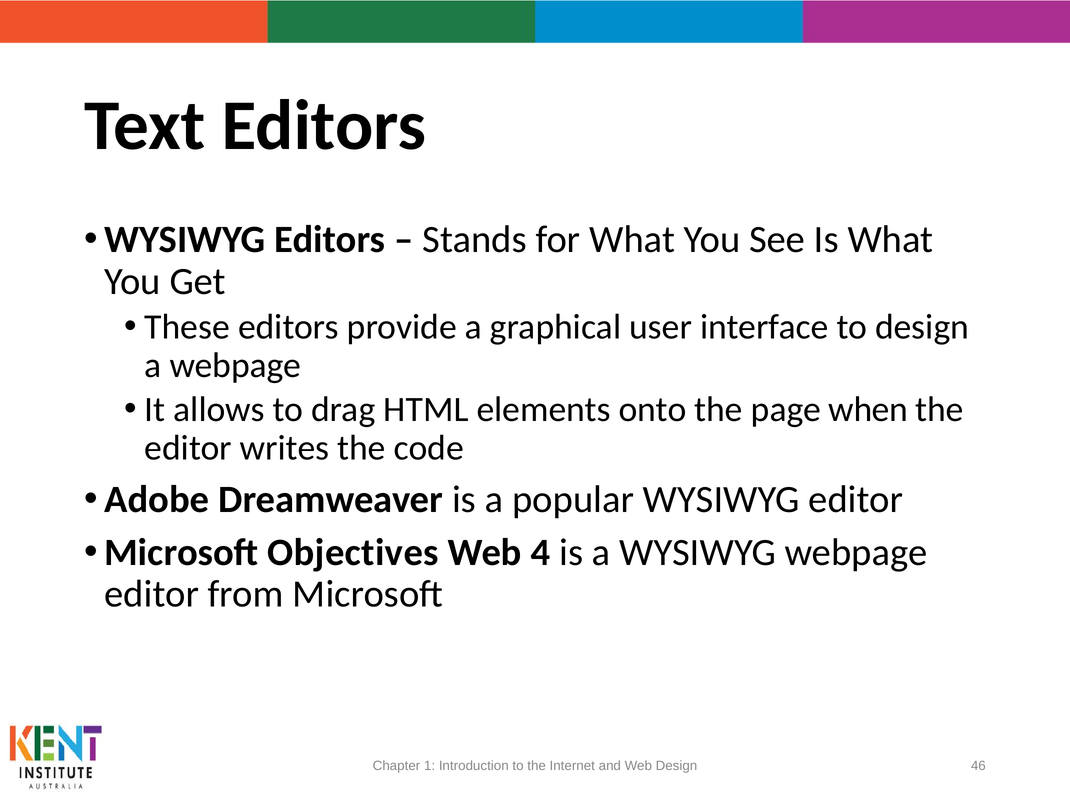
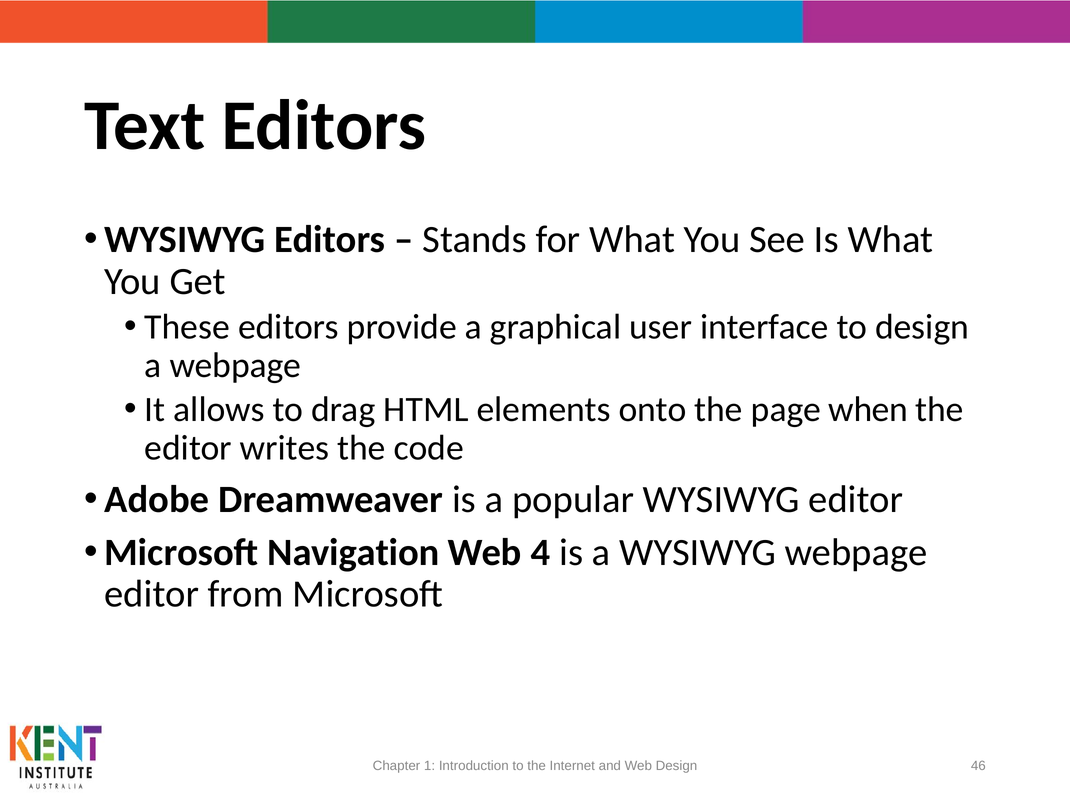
Objectives: Objectives -> Navigation (353, 553)
